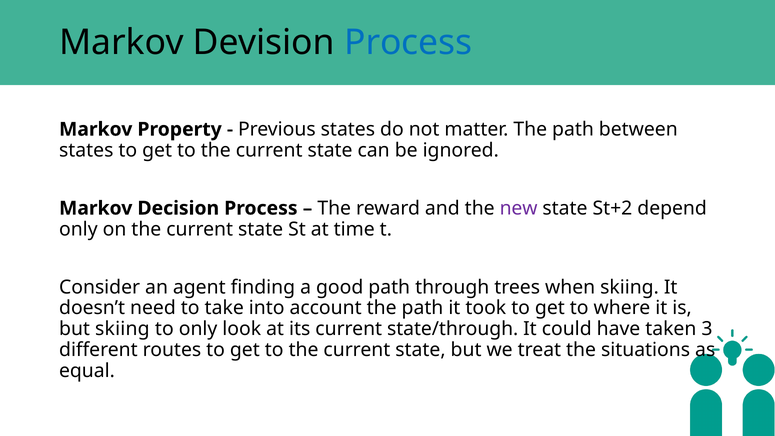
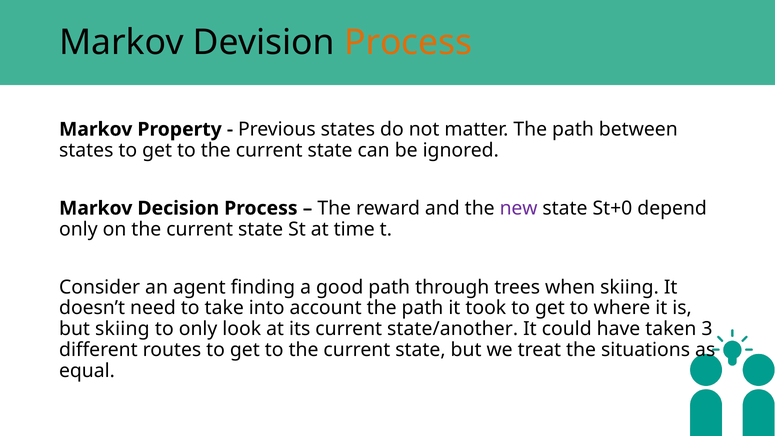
Process colour: blue -> orange (408, 43)
St+2: St+2 -> St+0 (612, 208)
state/through: state/through -> state/another (453, 329)
